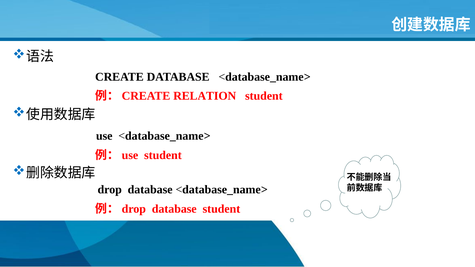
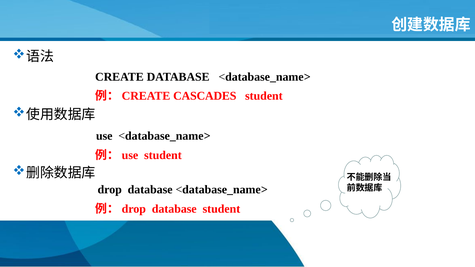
RELATION: RELATION -> CASCADES (205, 96)
